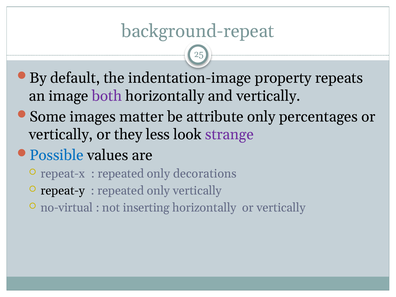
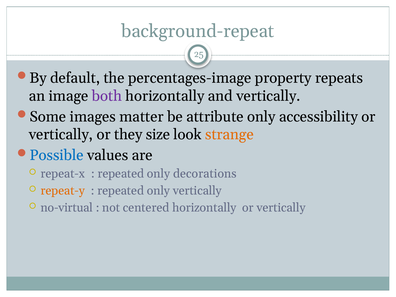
indentation-image: indentation-image -> percentages-image (190, 78)
percentages: percentages -> accessibility (318, 117)
less: less -> size (158, 135)
strange colour: purple -> orange (229, 135)
repeat-y colour: black -> orange (63, 191)
inserting: inserting -> centered (146, 208)
